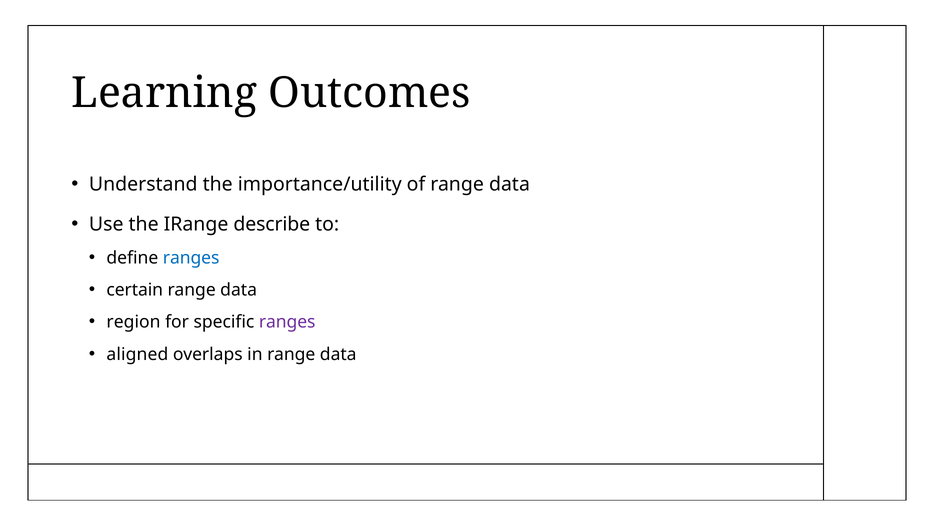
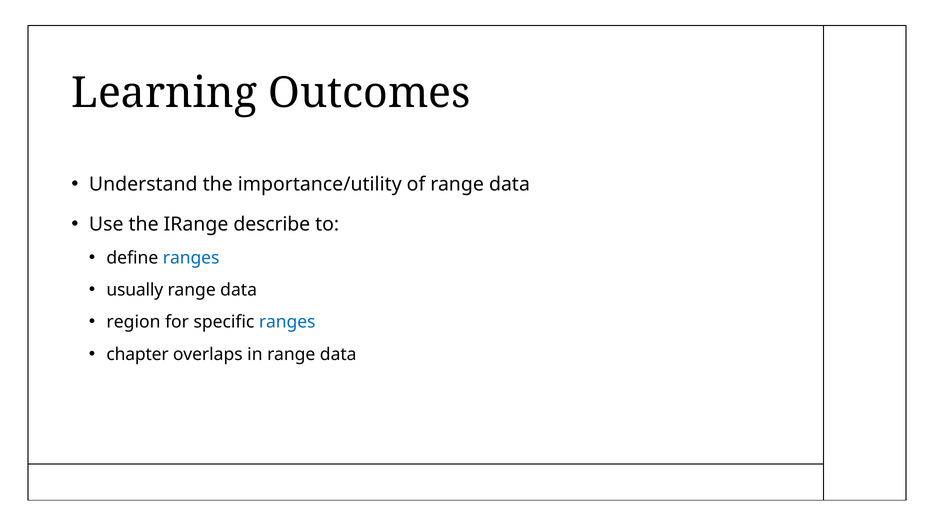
certain: certain -> usually (135, 290)
ranges colour: purple -> blue (287, 322)
aligned: aligned -> chapter (138, 354)
